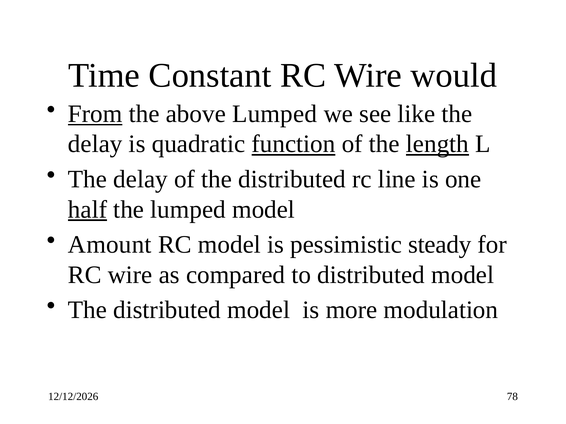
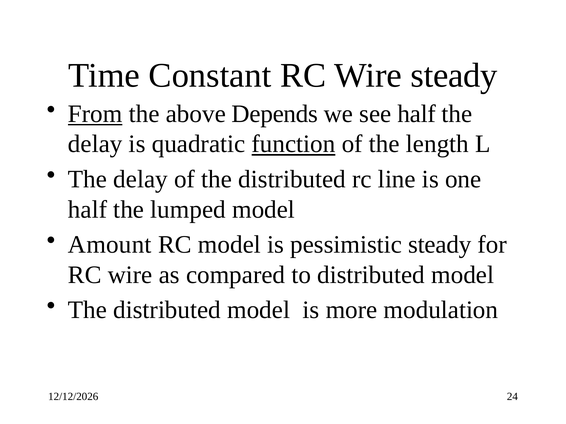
Wire would: would -> steady (454, 76)
above Lumped: Lumped -> Depends (275, 114)
see like: like -> half (417, 114)
length underline: present -> none (437, 144)
half underline: present -> none (88, 210)
78: 78 -> 24 (512, 397)
